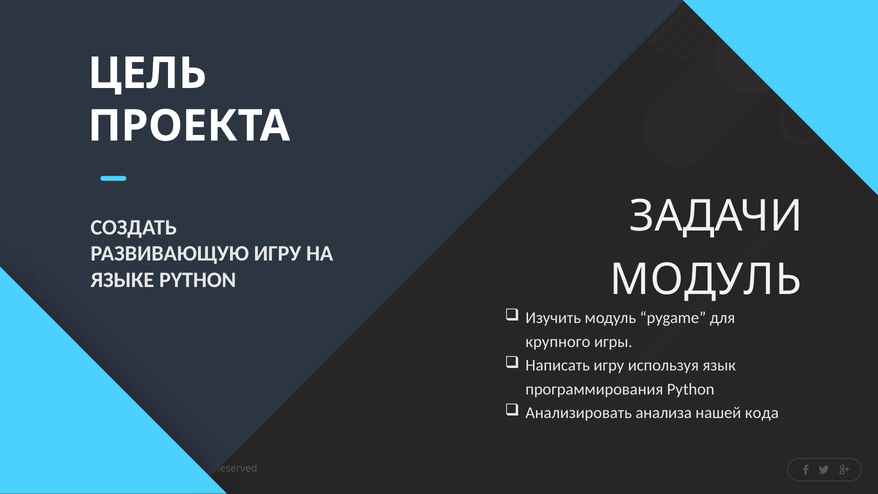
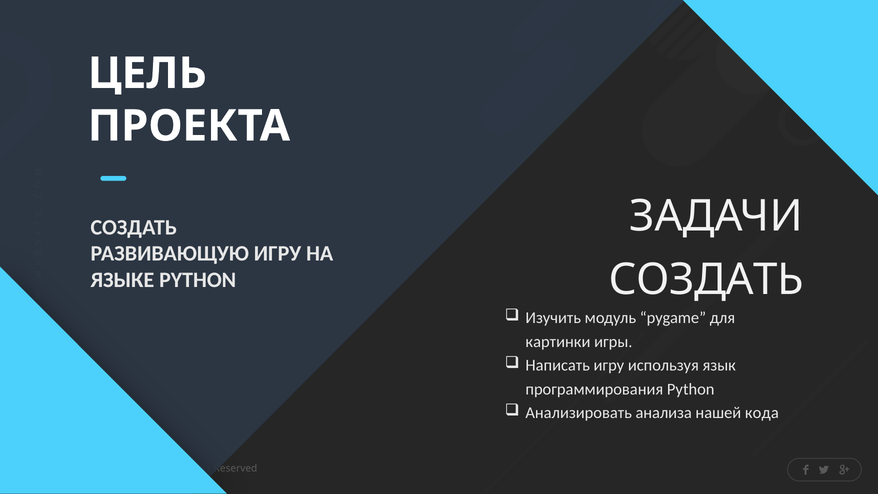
МОДУЛЬ: МОДУЛЬ -> СОЗДАТЬ (706, 280)
крупного: крупного -> картинки (558, 342)
